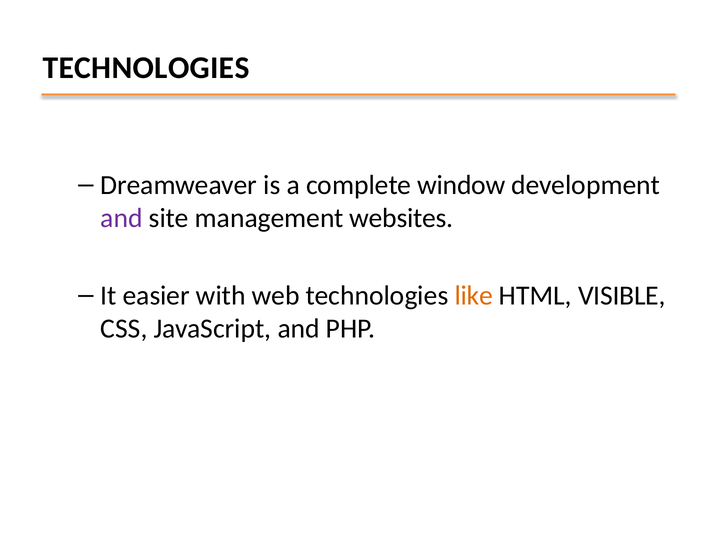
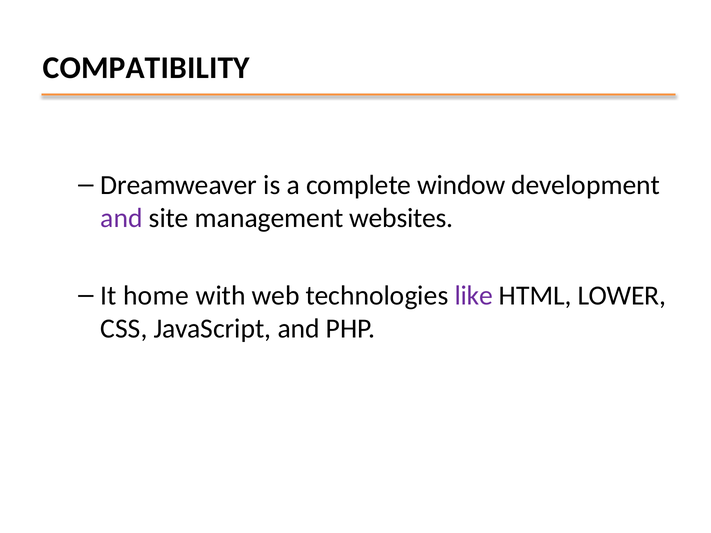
TECHNOLOGIES: TECHNOLOGIES -> COMPATIBILITY (146, 68)
easier: easier -> home (156, 296)
like colour: orange -> purple (474, 296)
VISIBLE: VISIBLE -> LOWER (622, 296)
